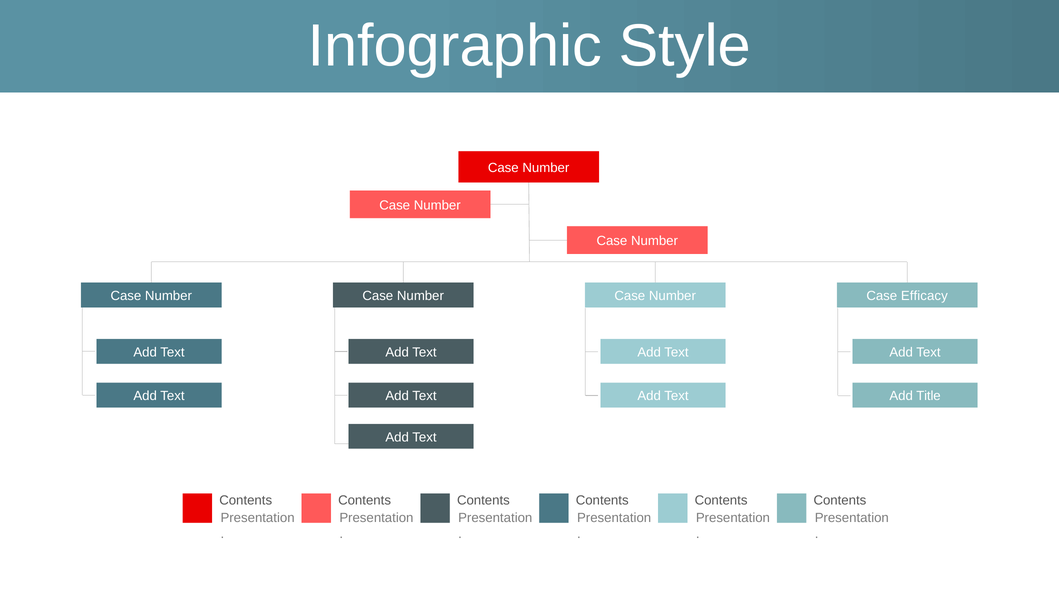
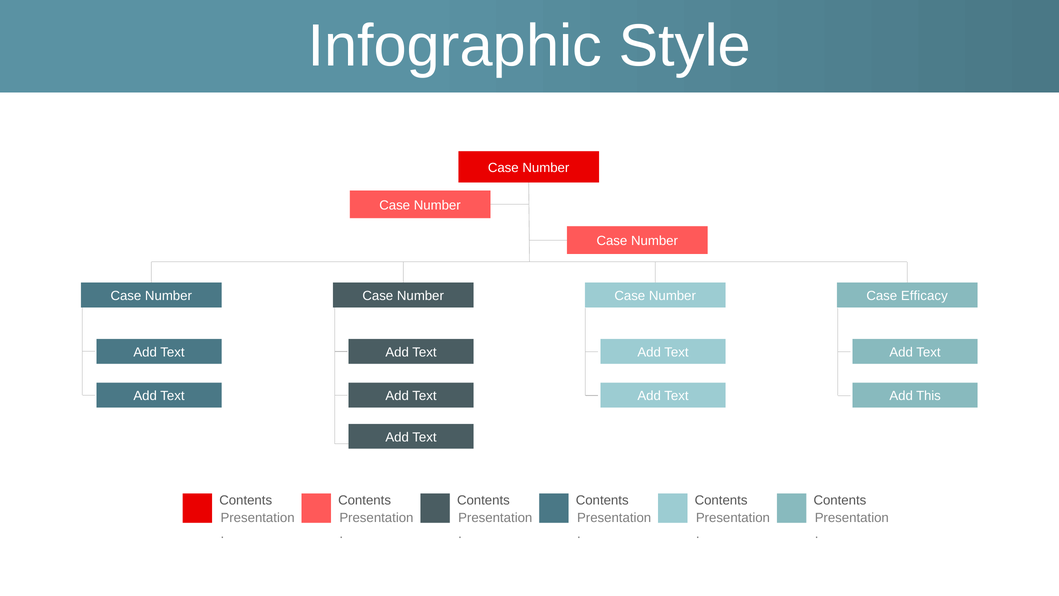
Title: Title -> This (928, 396)
